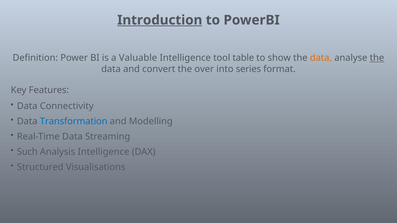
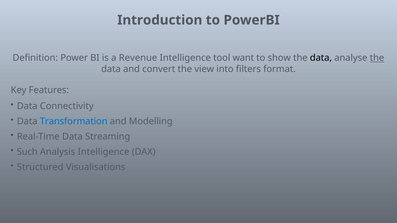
Introduction underline: present -> none (160, 20)
Valuable: Valuable -> Revenue (138, 58)
table: table -> want (243, 58)
data colour: orange -> black (321, 58)
over: over -> view (204, 69)
series: series -> filters (248, 69)
